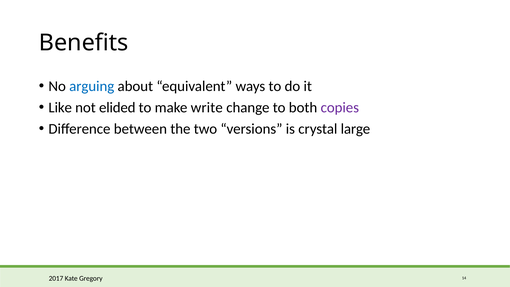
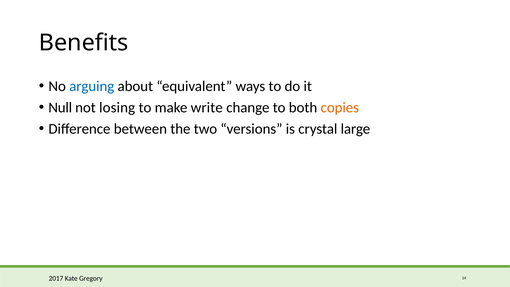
Like: Like -> Null (60, 108)
elided: elided -> losing (117, 108)
copies colour: purple -> orange (340, 108)
